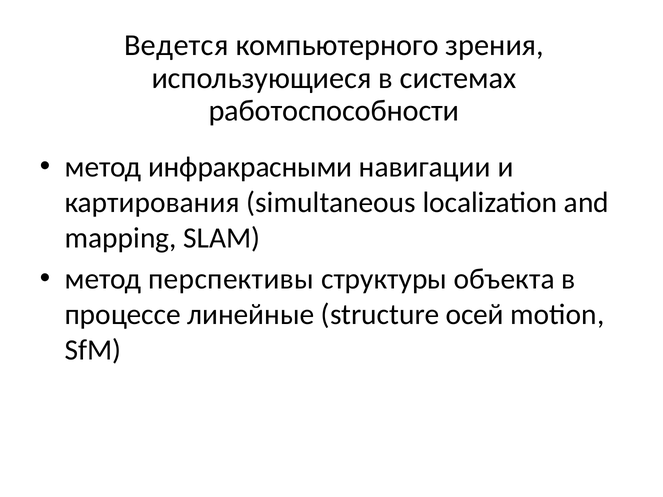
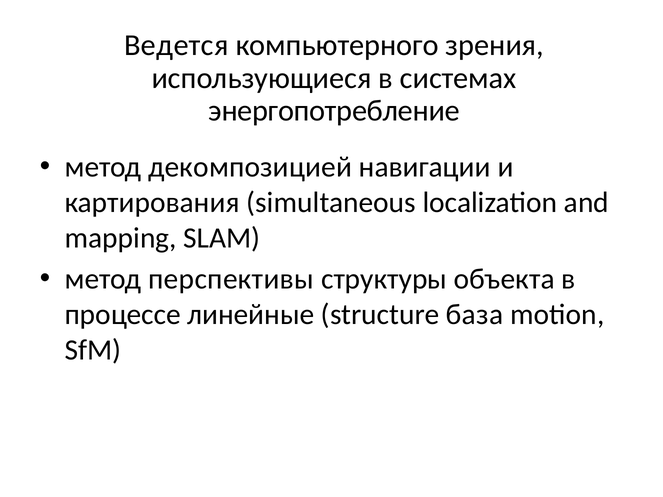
работоспособности: работоспособности -> энергопотребление (334, 111)
инфракрасными: инфракрасными -> декомпозицией (250, 167)
осей: осей -> база (475, 315)
